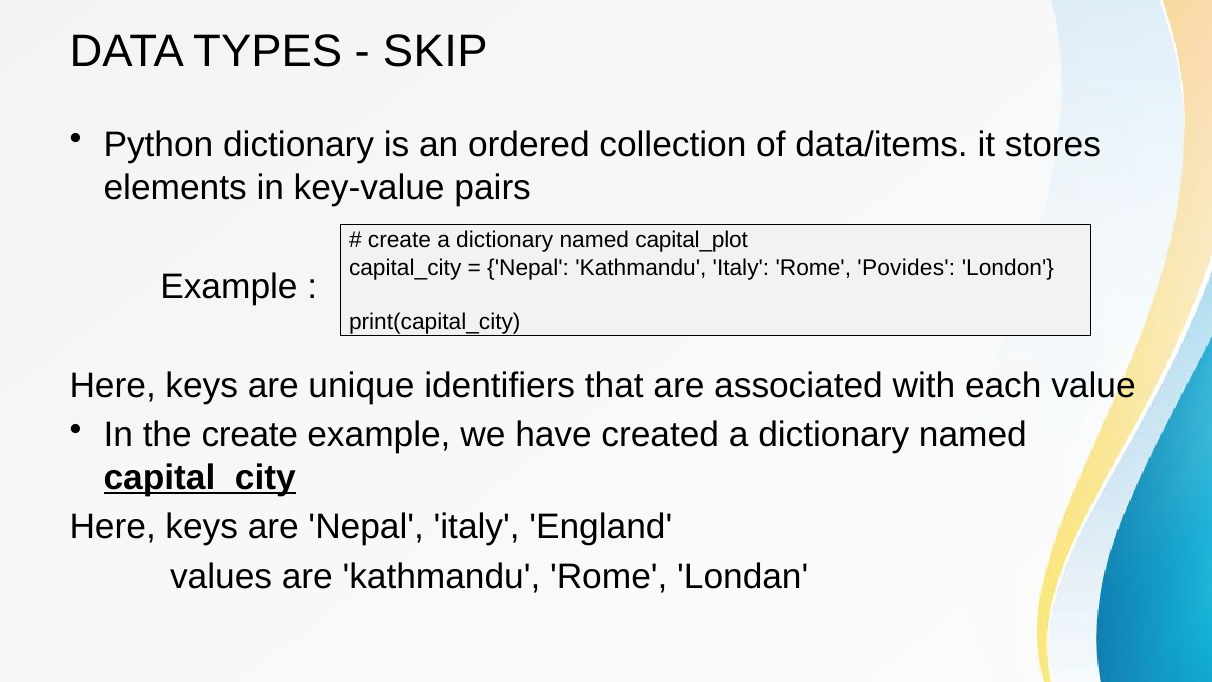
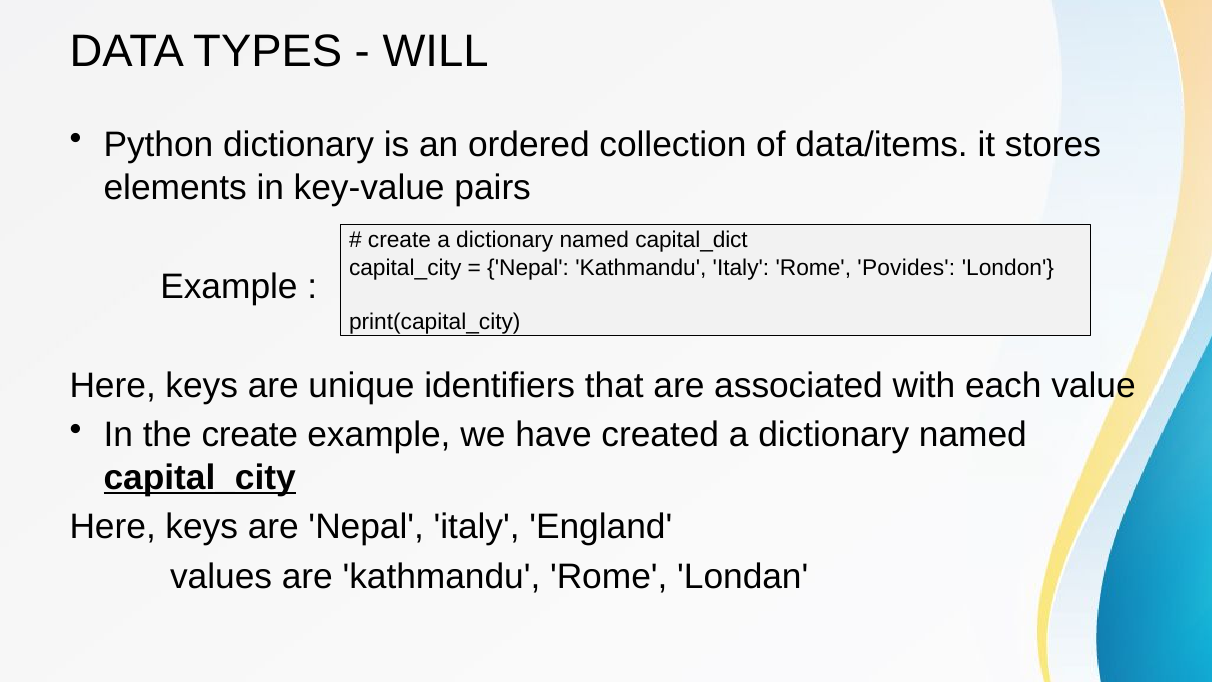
SKIP: SKIP -> WILL (436, 51)
capital_plot: capital_plot -> capital_dict (692, 240)
